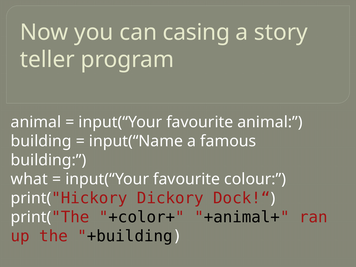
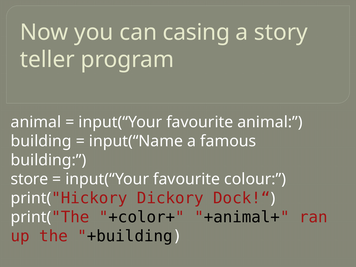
what: what -> store (29, 179)
